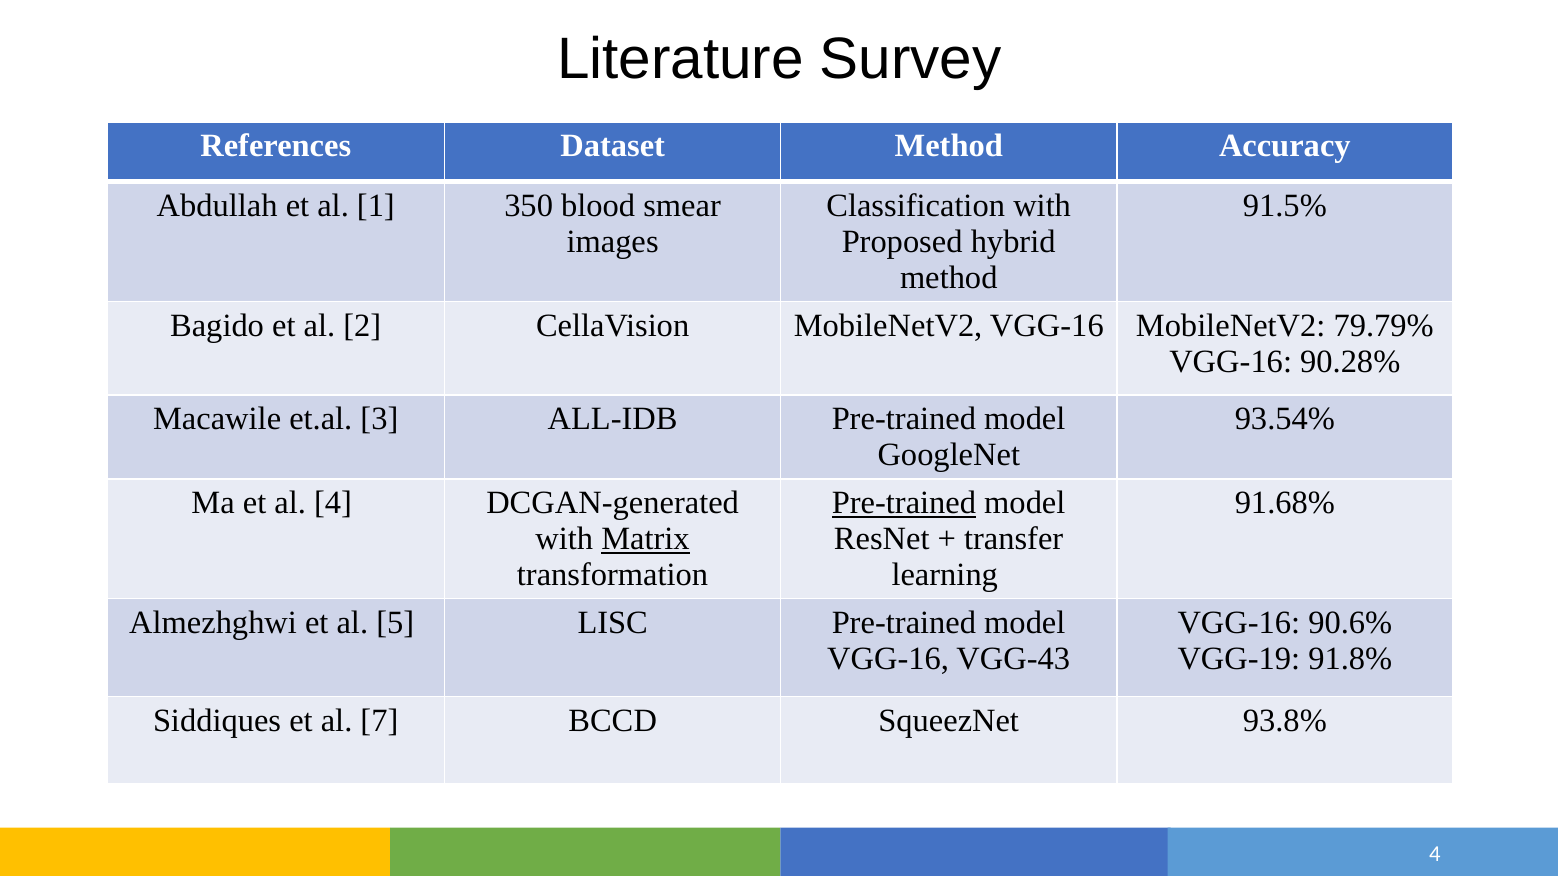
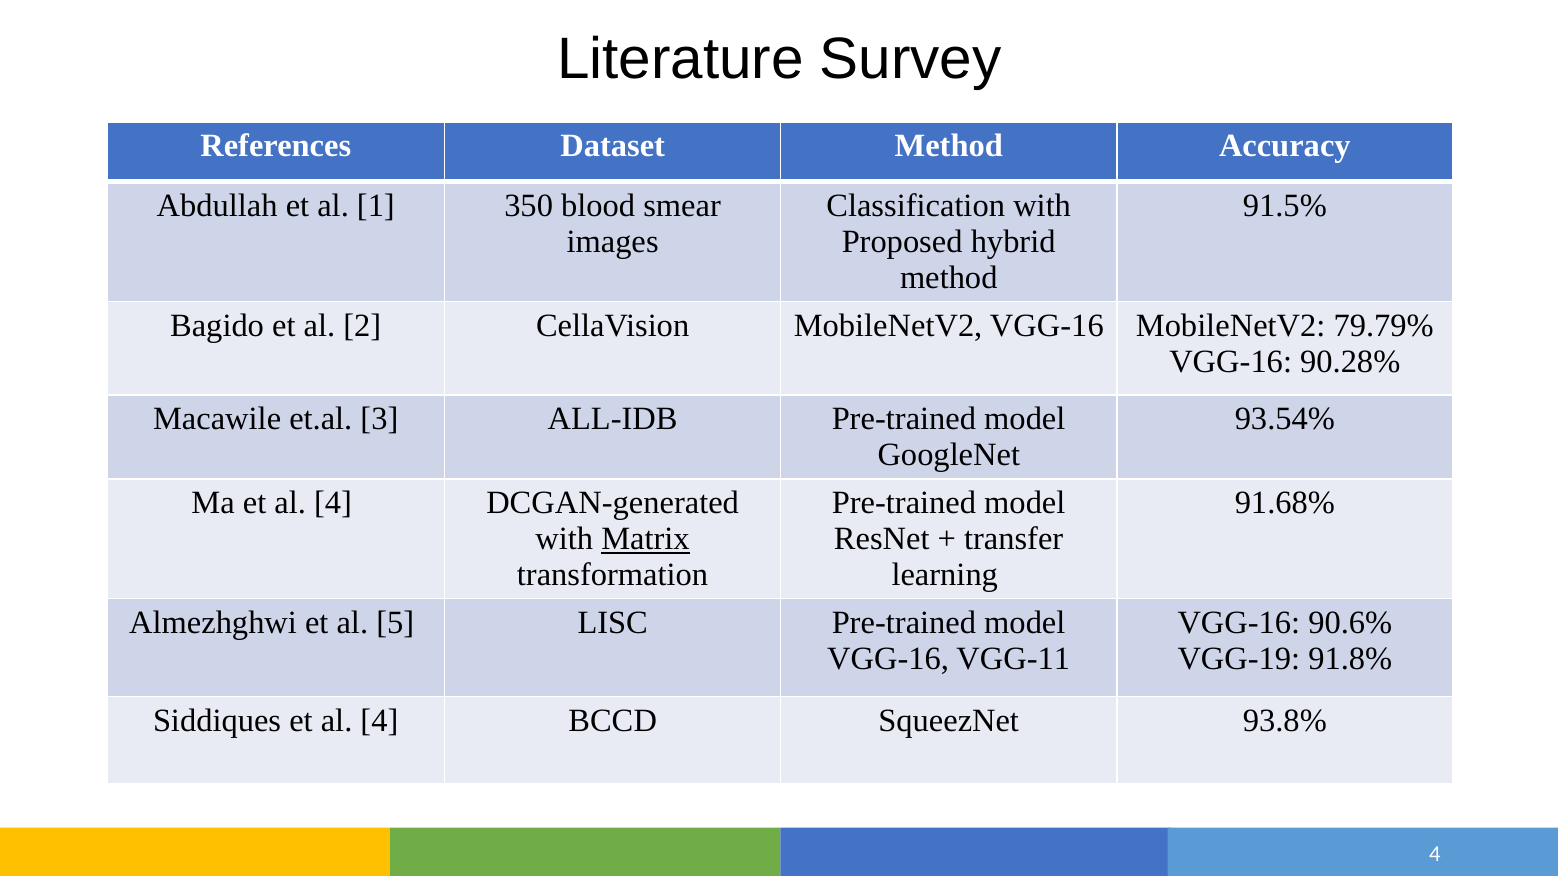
Pre-trained underline: present -> none (904, 503)
VGG-43: VGG-43 -> VGG-11 (1013, 659)
Siddiques et al 7: 7 -> 4 (379, 721)
